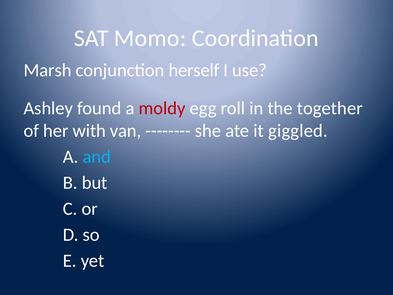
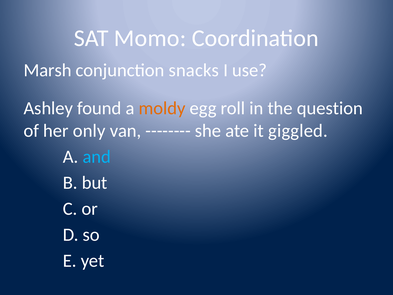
herself: herself -> snacks (194, 70)
moldy colour: red -> orange (162, 108)
together: together -> question (330, 108)
with: with -> only (89, 131)
